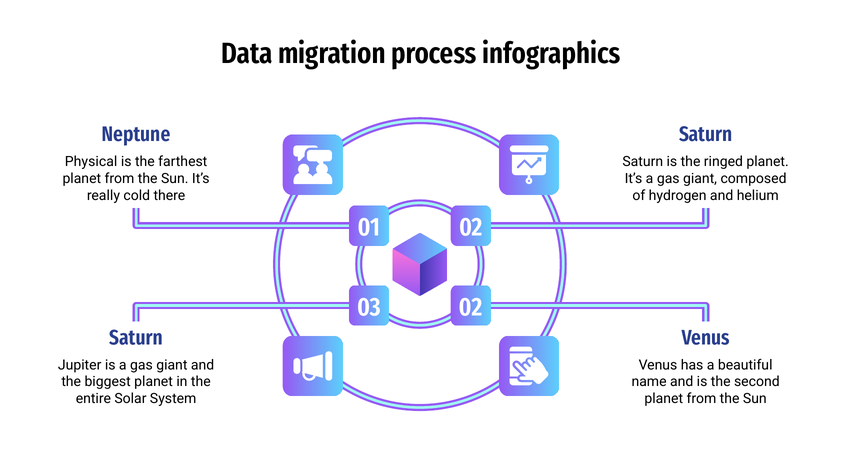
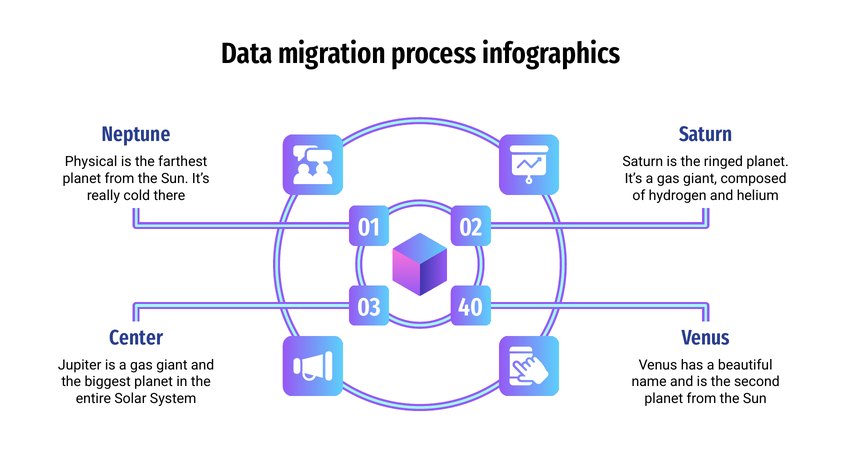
03 02: 02 -> 40 (471, 307)
Saturn: Saturn -> Center (136, 337)
